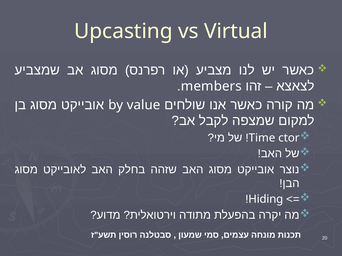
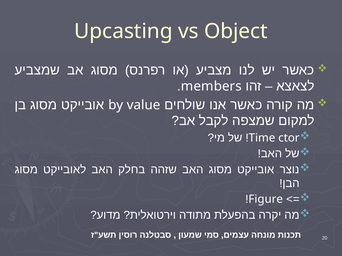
Virtual: Virtual -> Object (236, 31)
Hiding: Hiding -> Figure (266, 200)
